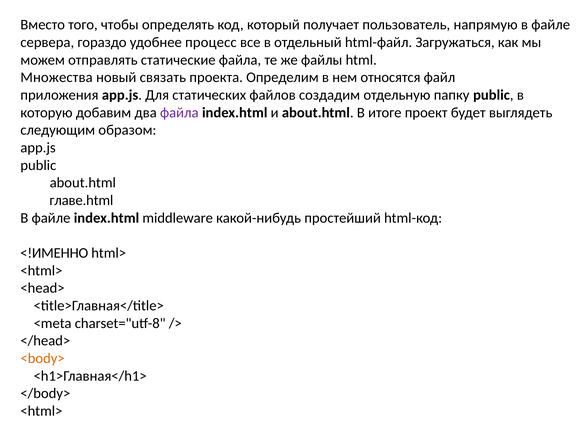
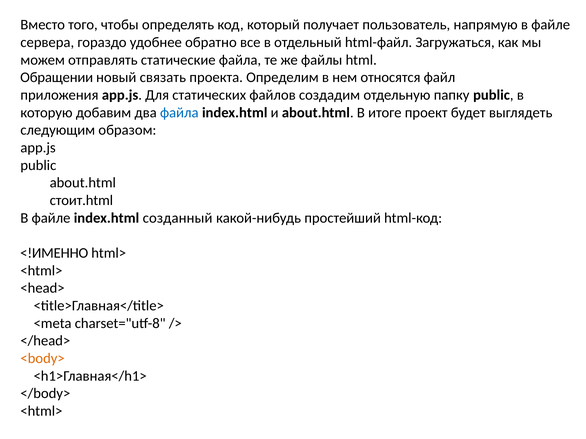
процесс: процесс -> обратно (211, 42)
Множества: Множества -> Обращении (57, 78)
файла colour: purple -> blue (179, 113)
главе.html: главе.html -> стоит.html (81, 201)
middleware: middleware -> созданный (178, 218)
